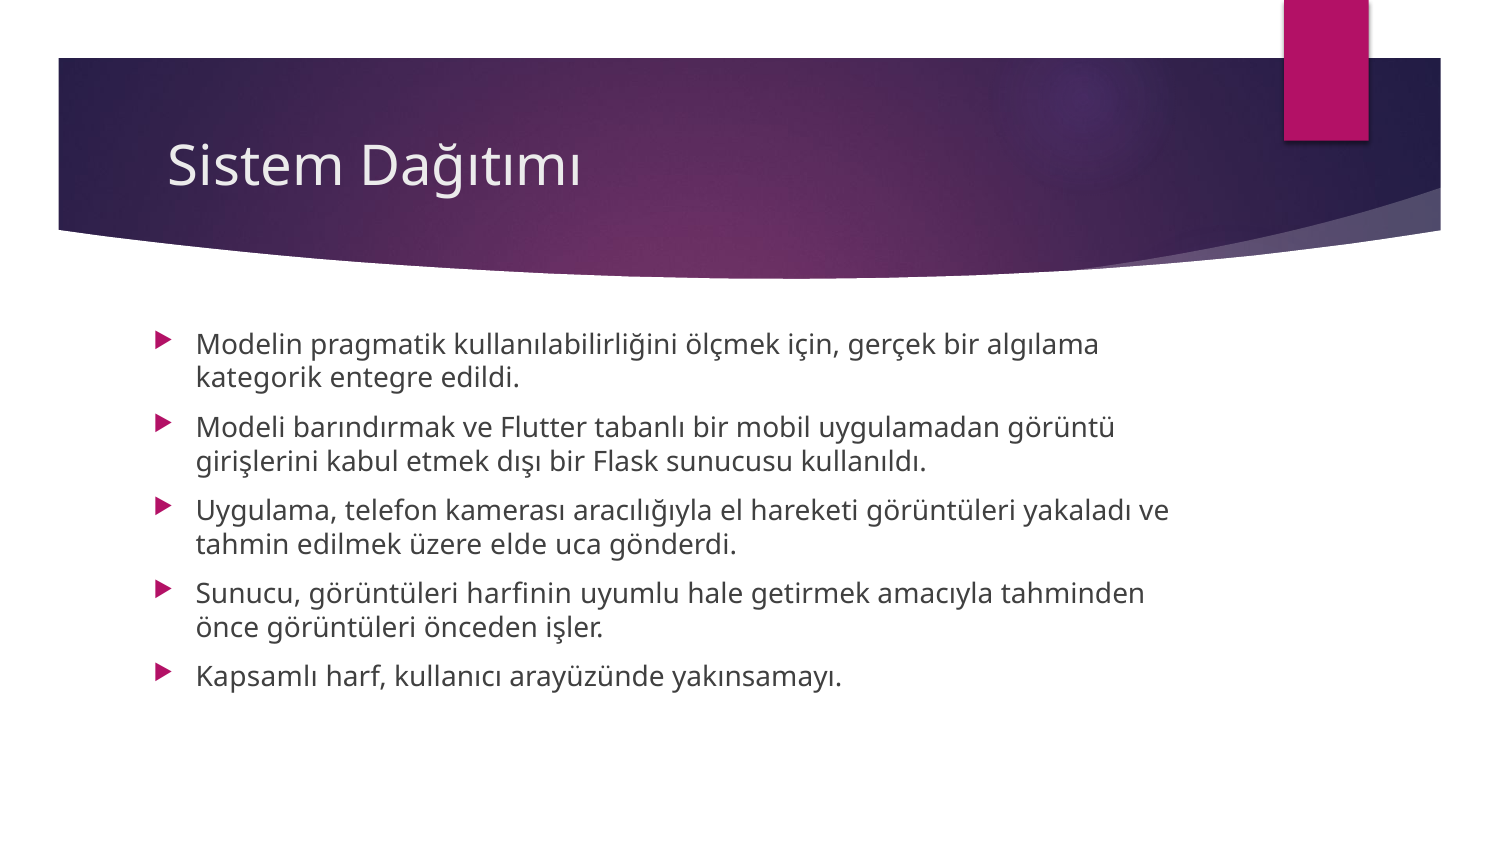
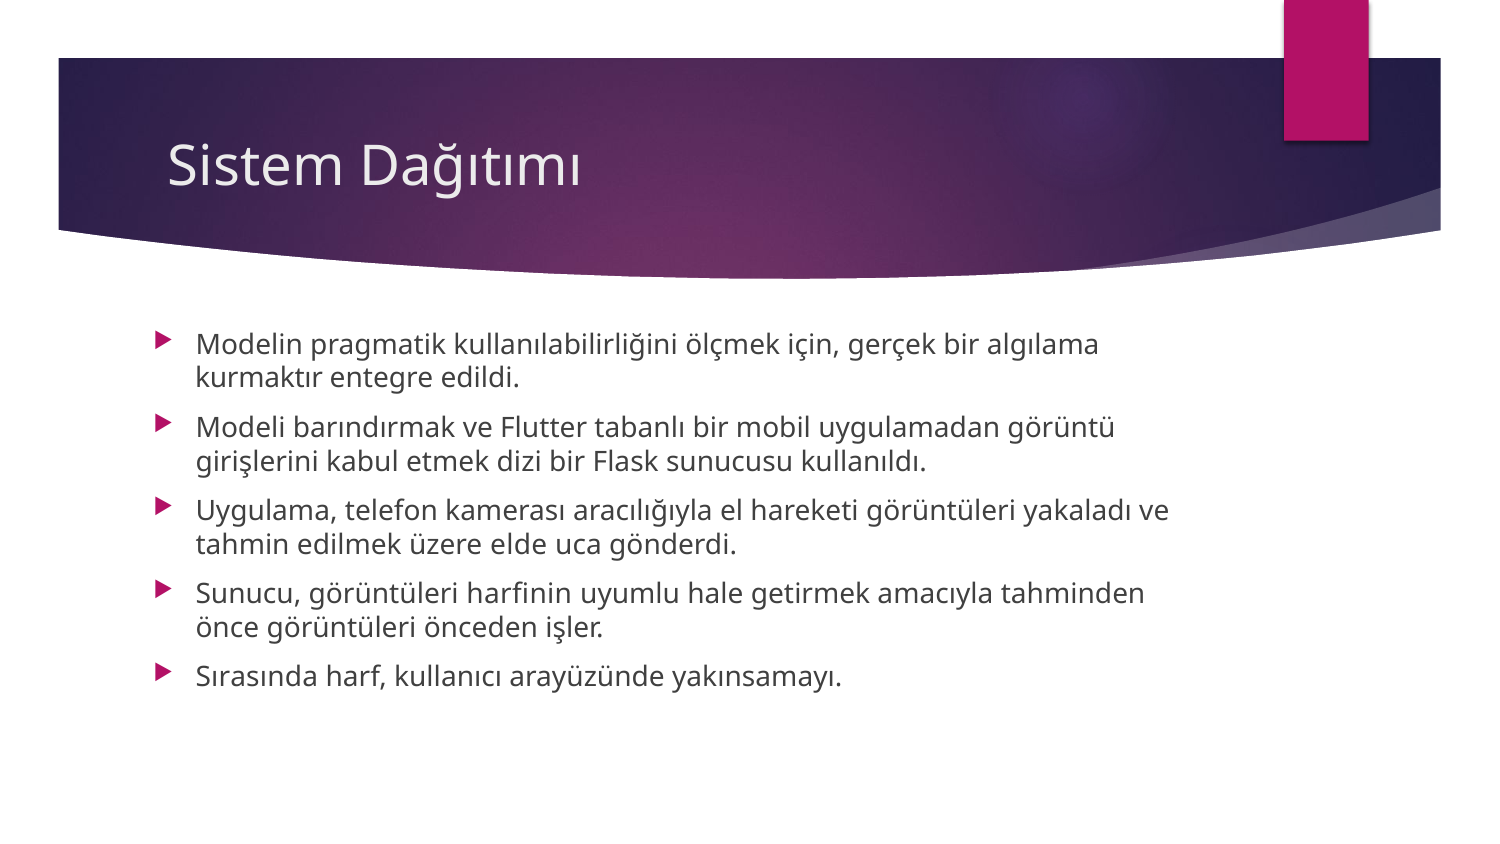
kategorik: kategorik -> kurmaktır (259, 379)
dışı: dışı -> dizi (519, 462)
Kapsamlı: Kapsamlı -> Sırasında (257, 677)
